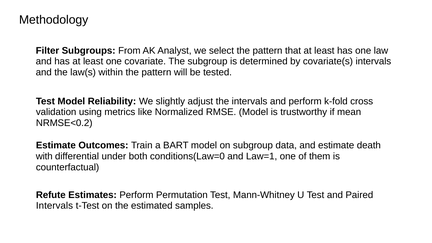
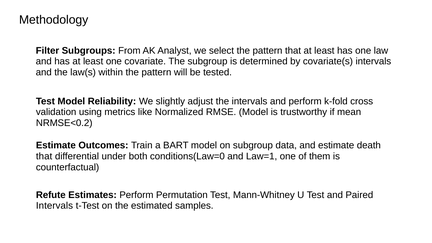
with: with -> that (44, 156)
